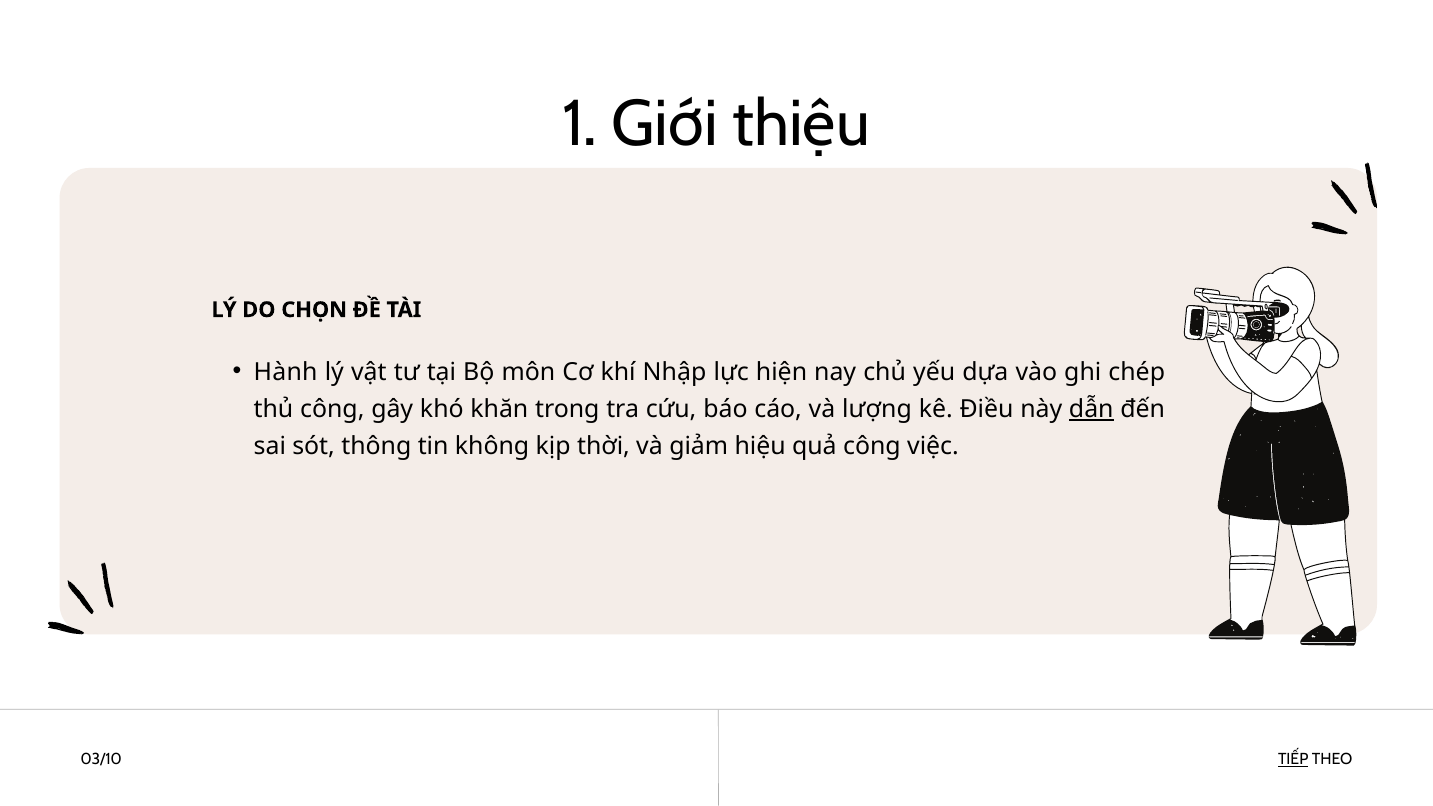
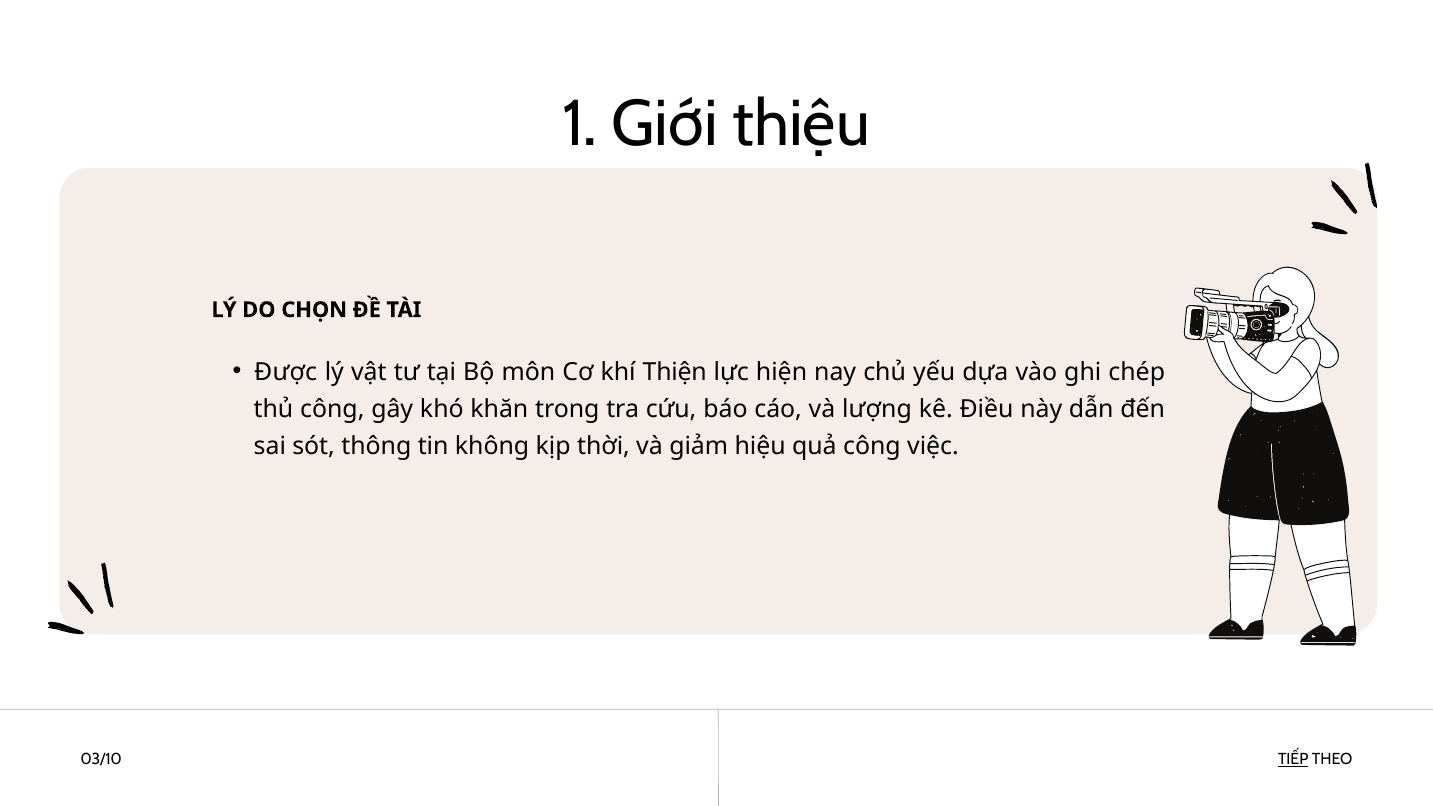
Hành: Hành -> Được (286, 372)
Nhập: Nhập -> Thiện (675, 372)
dẫn underline: present -> none (1091, 409)
